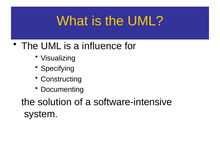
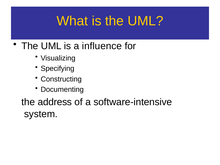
solution: solution -> address (55, 102)
